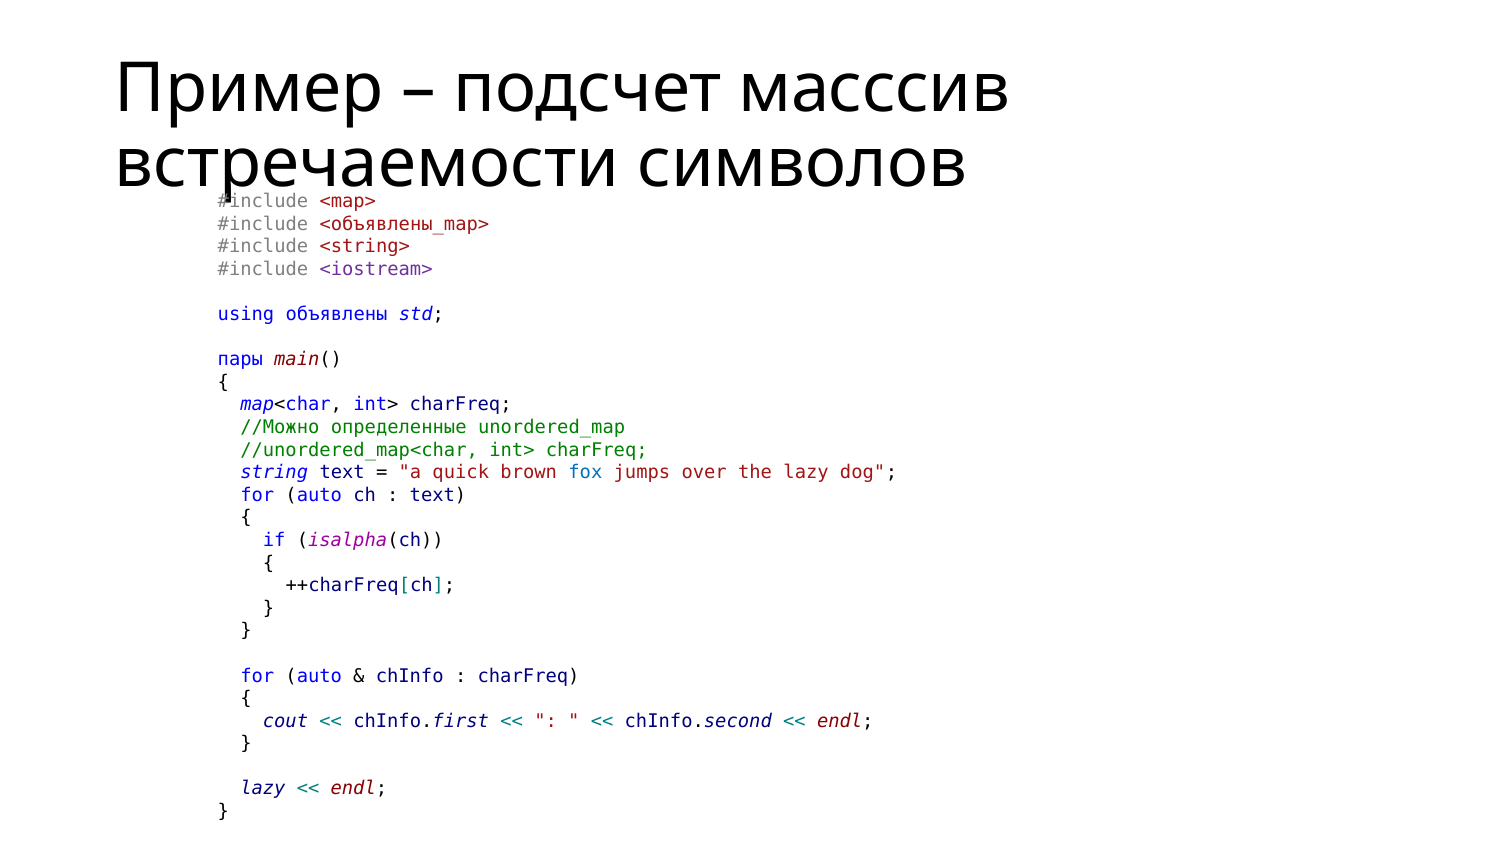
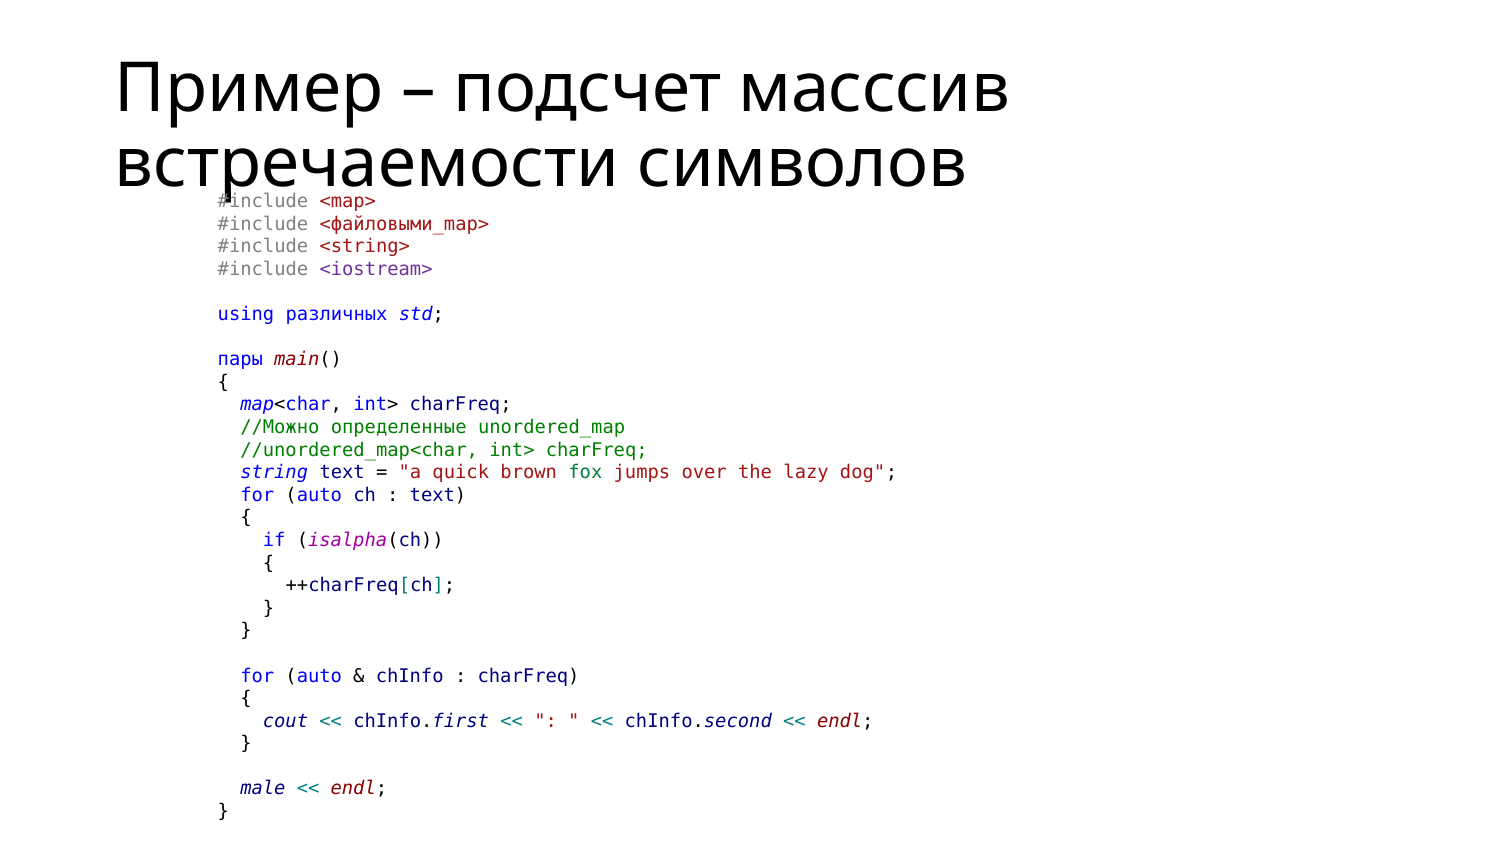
<объявлены_map>: <объявлены_map> -> <файловыми_map> (404, 224)
объявлены: объявлены -> различных (337, 314)
fox colour: blue -> green (585, 473)
lazy: lazy -> male (263, 789)
